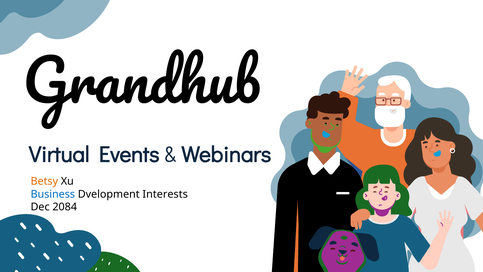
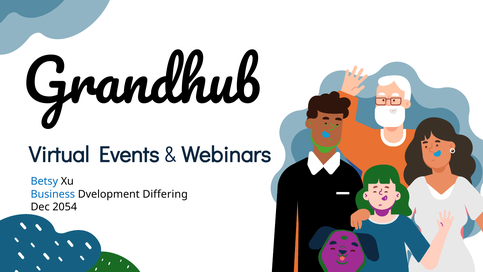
Betsy colour: orange -> blue (44, 181)
Interests: Interests -> Differing (165, 194)
2084: 2084 -> 2054 (65, 207)
